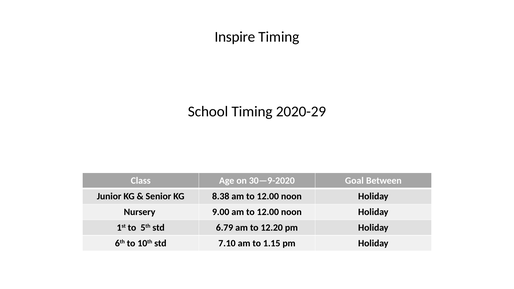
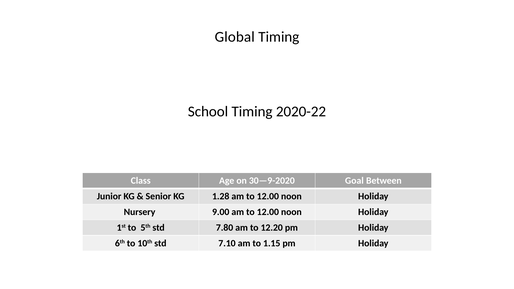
Inspire: Inspire -> Global (235, 37)
2020-29: 2020-29 -> 2020-22 (301, 111)
8.38: 8.38 -> 1.28 (221, 197)
6.79: 6.79 -> 7.80 (225, 228)
